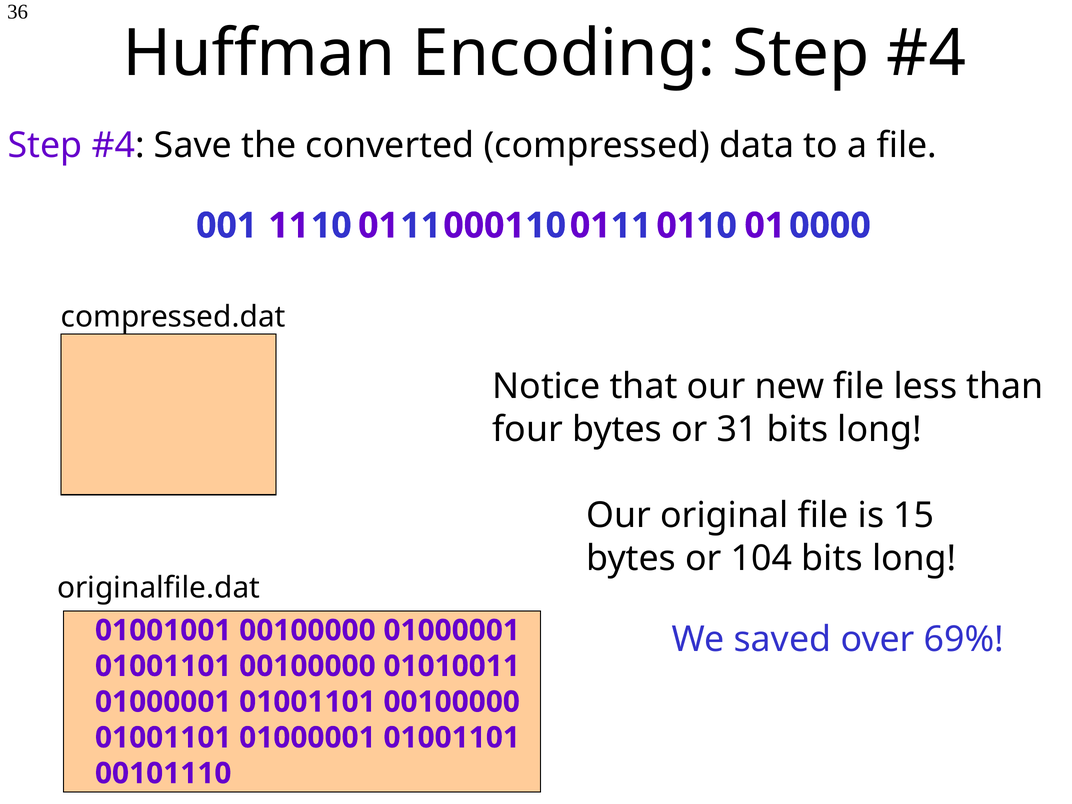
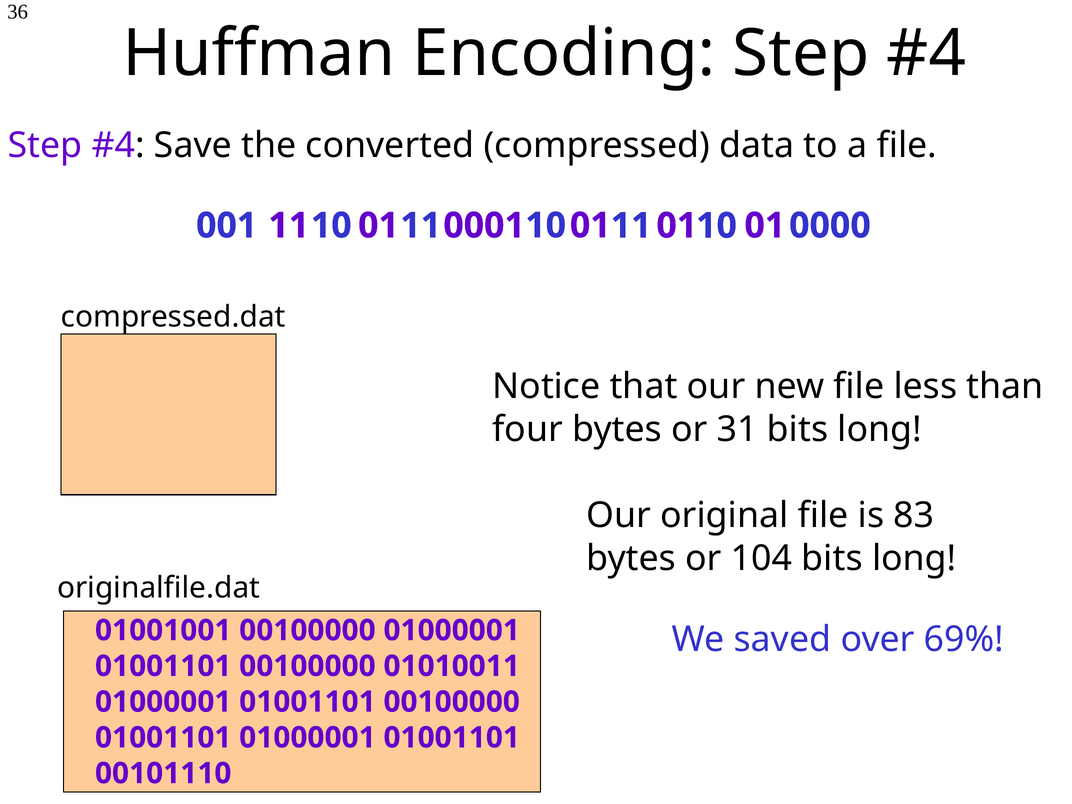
15: 15 -> 83 (914, 516)
